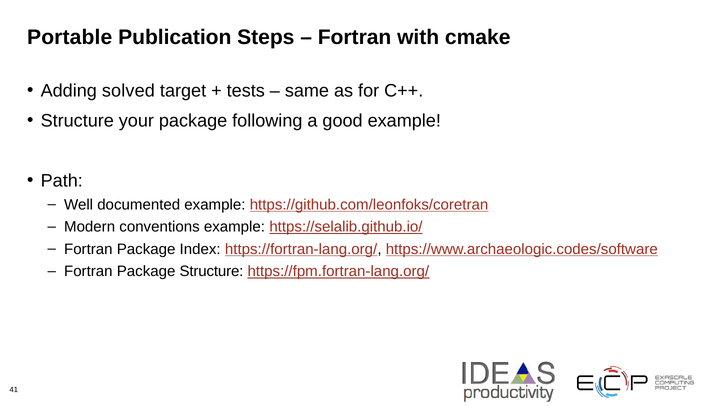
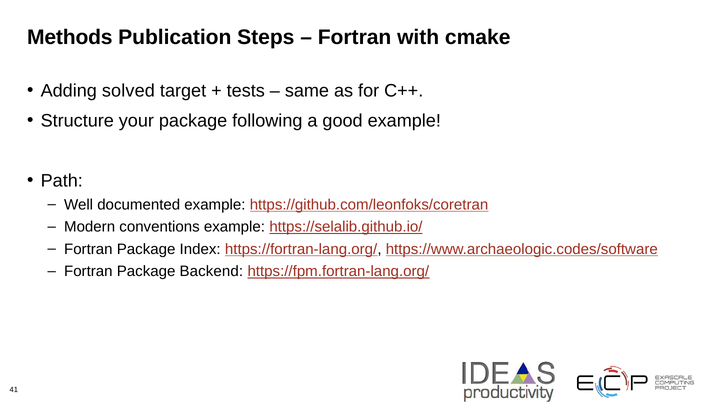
Portable: Portable -> Methods (70, 37)
Package Structure: Structure -> Backend (211, 271)
